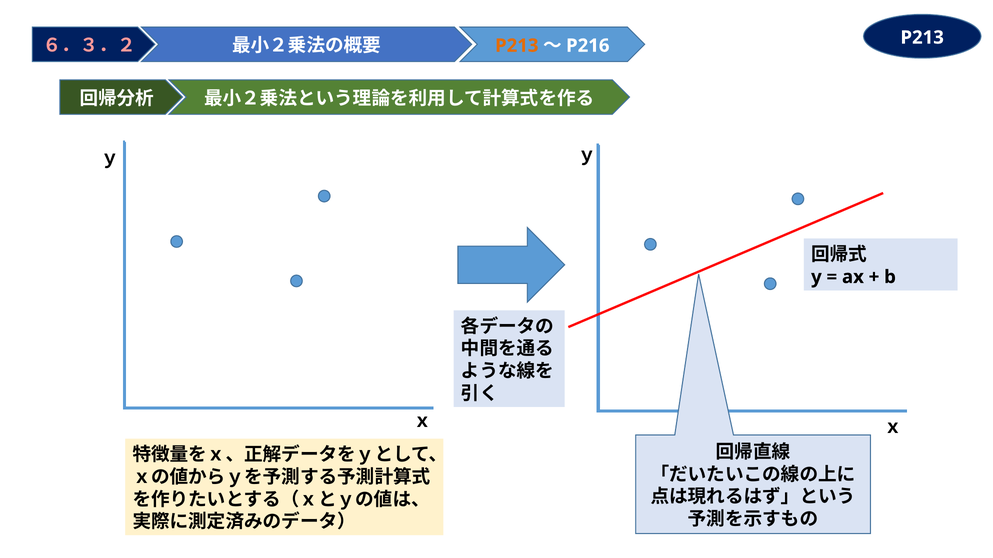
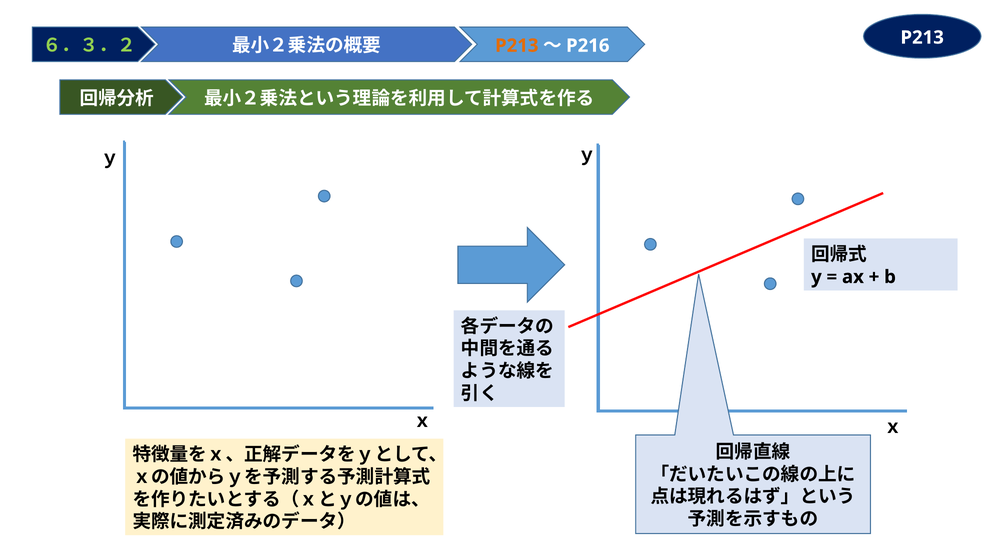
６．３．２ colour: pink -> light green (89, 46)
